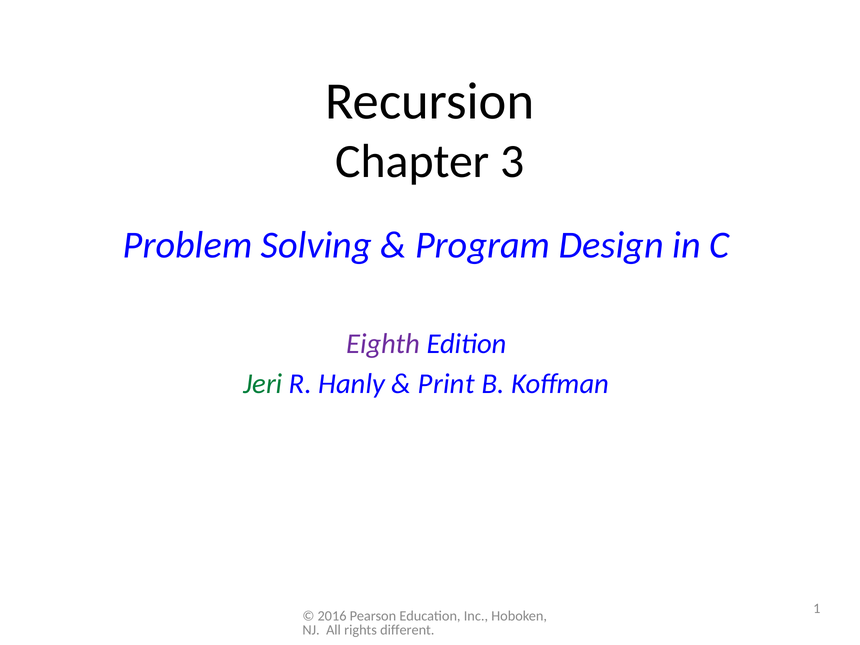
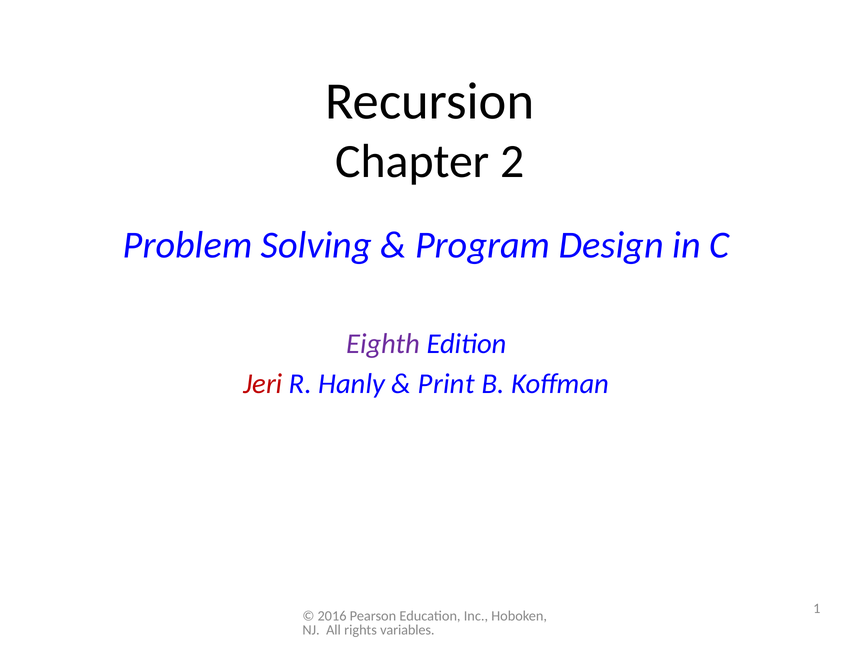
3: 3 -> 2 (512, 161)
Jeri colour: green -> red (263, 384)
different: different -> variables (407, 630)
